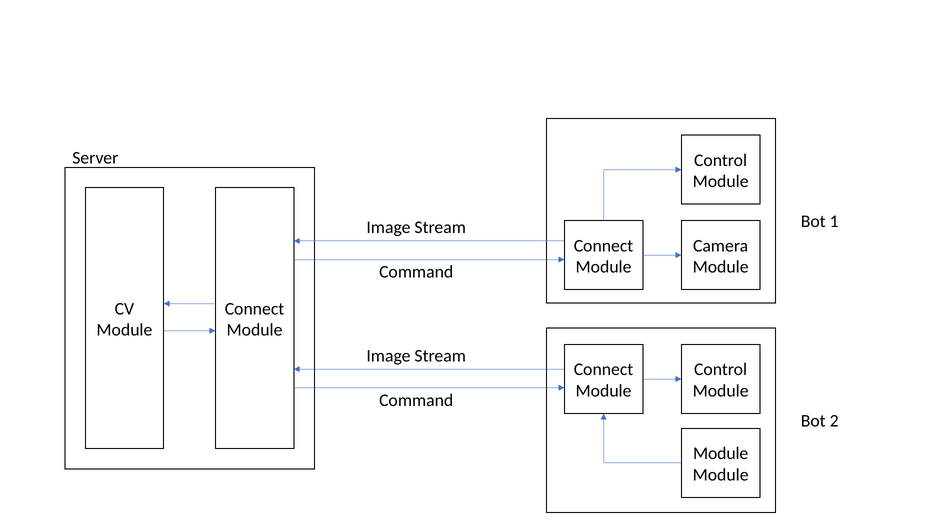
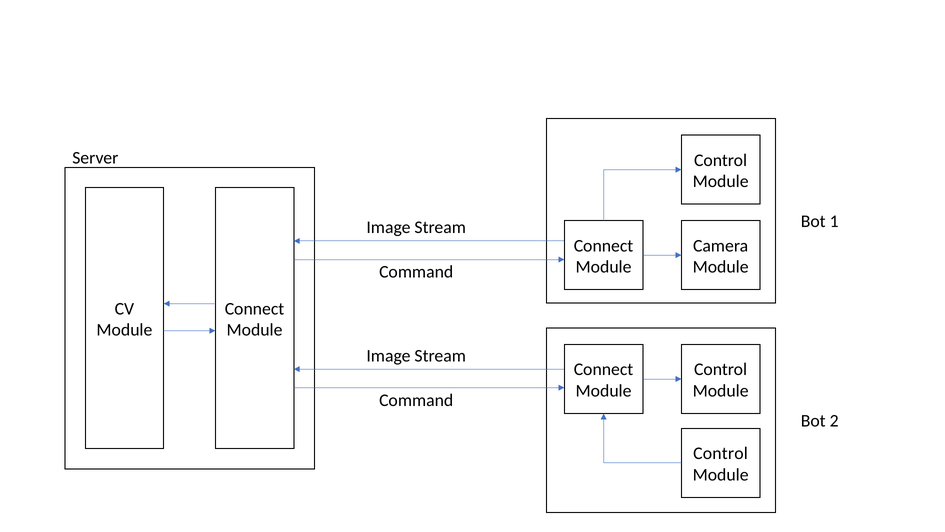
Module: Module -> Control (721, 453)
